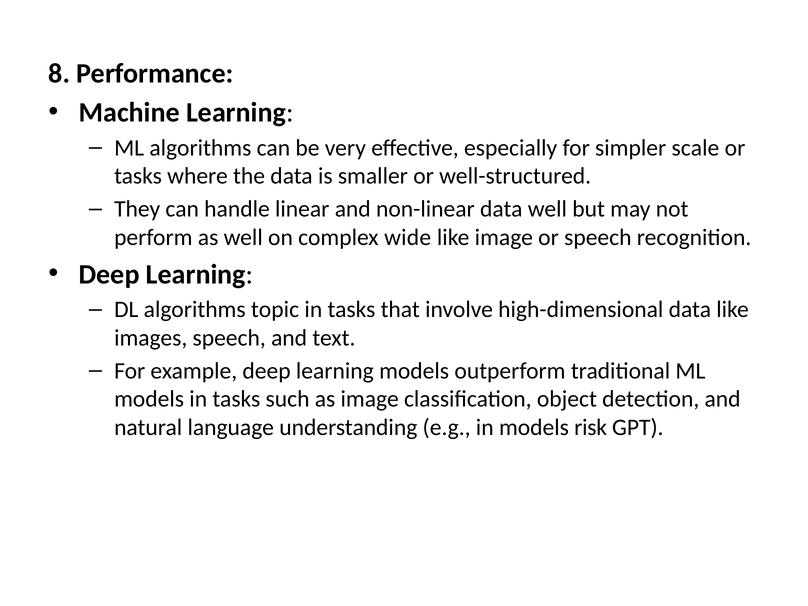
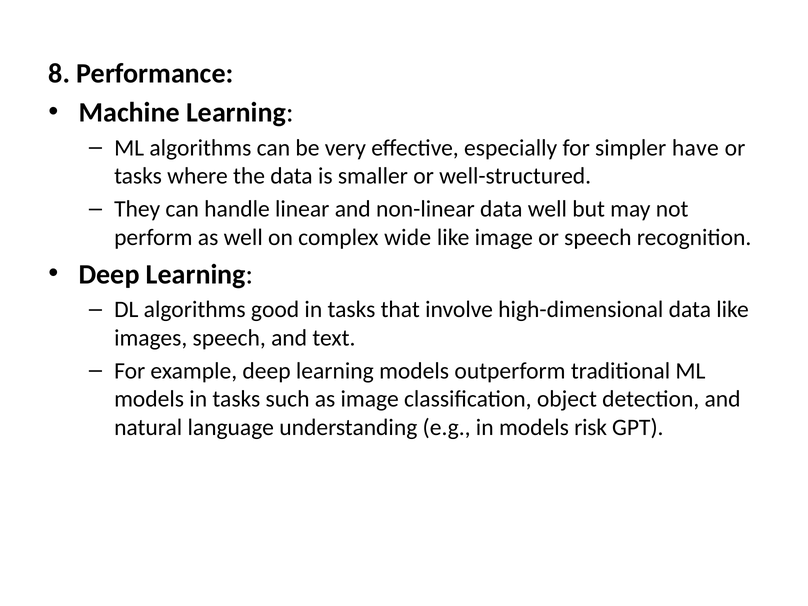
scale: scale -> have (695, 148)
topic: topic -> good (275, 310)
